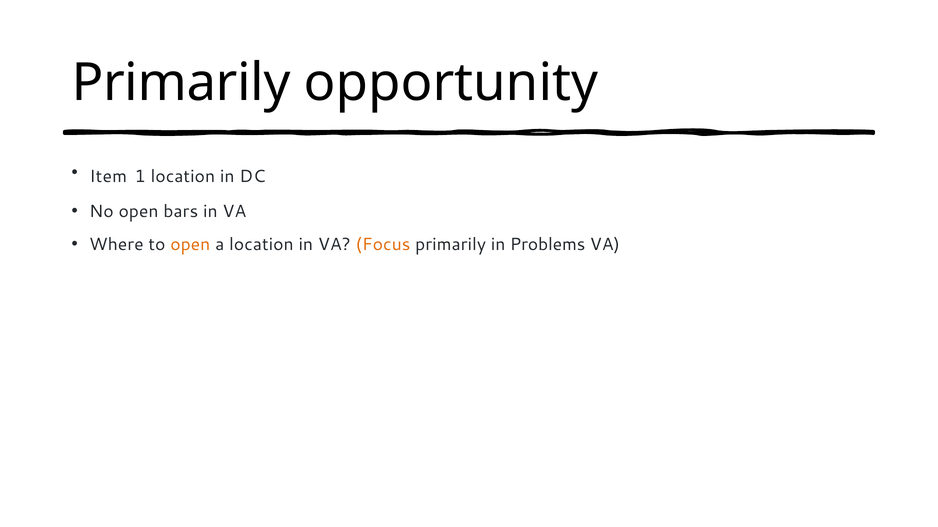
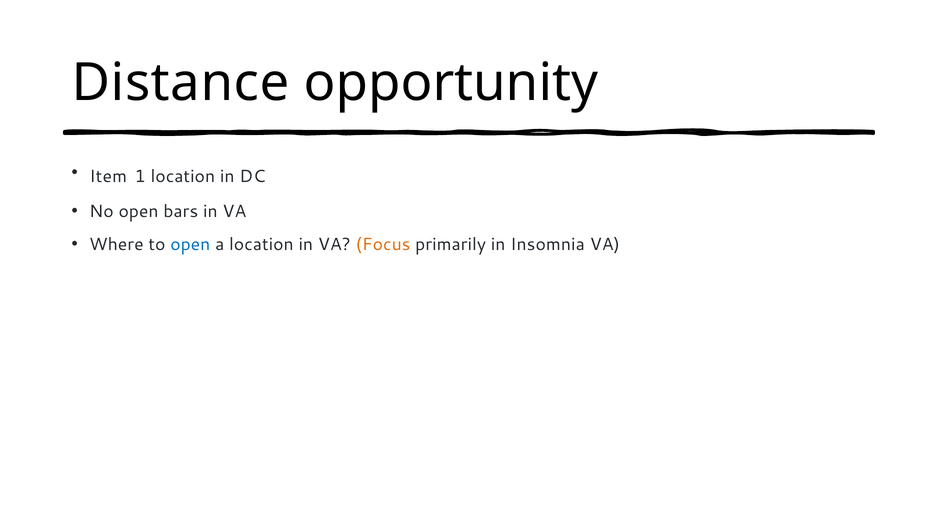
Primarily: Primarily -> Distance (181, 83)
open colour: orange -> blue (190, 245)
Problems: Problems -> Insomnia (548, 245)
